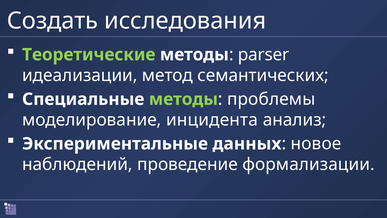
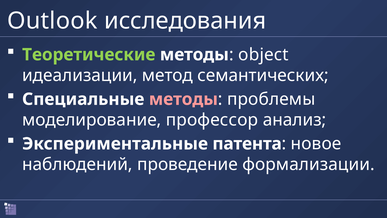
Создать: Создать -> Outlook (52, 21)
parser: parser -> object (263, 55)
методы colour: light green -> pink (183, 99)
инцидента: инцидента -> профессор (212, 120)
данных: данных -> патента (247, 144)
